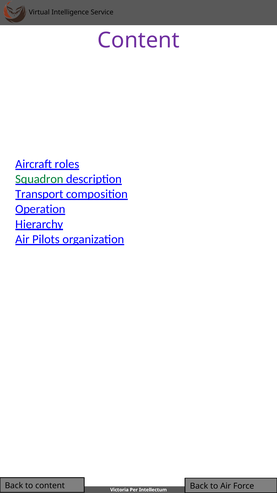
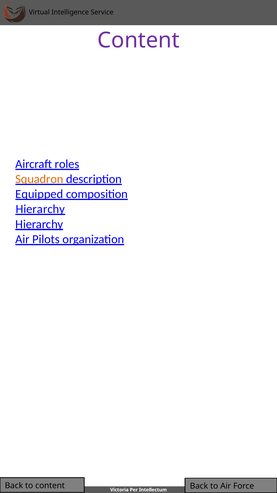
Squadron colour: green -> orange (39, 179)
Transport: Transport -> Equipped (39, 194)
Operation: Operation -> Hierarchy (40, 209)
